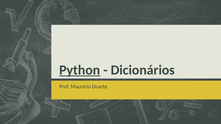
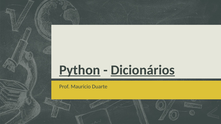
Dicionários underline: none -> present (143, 70)
